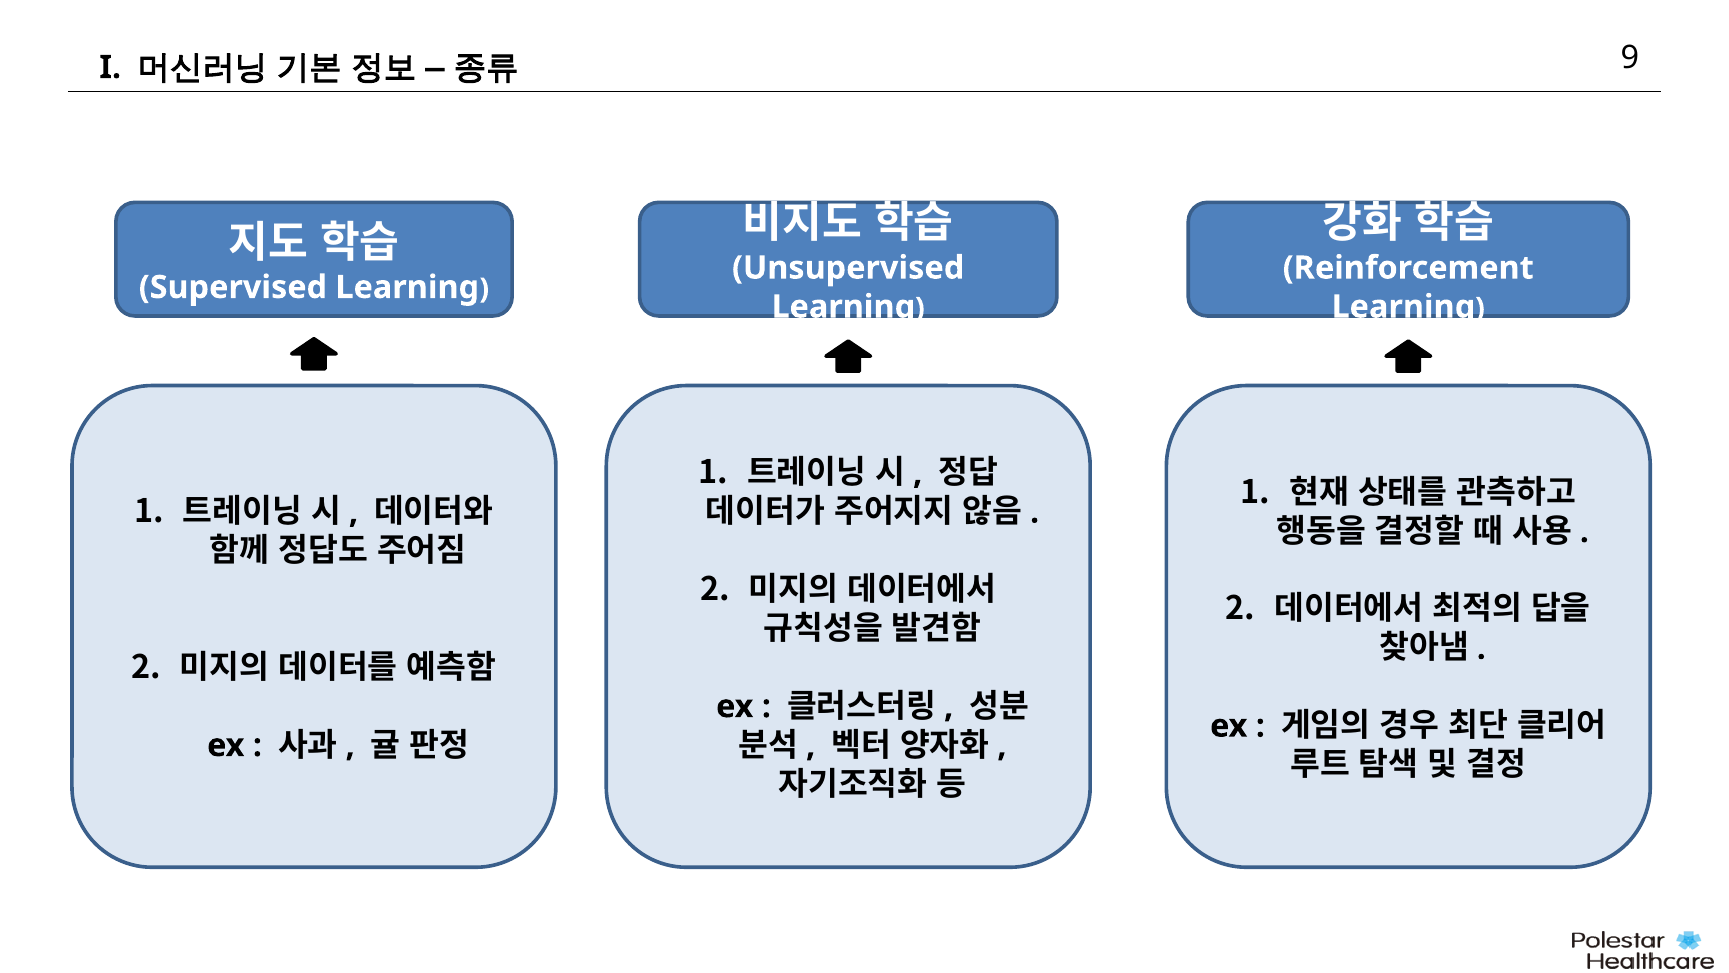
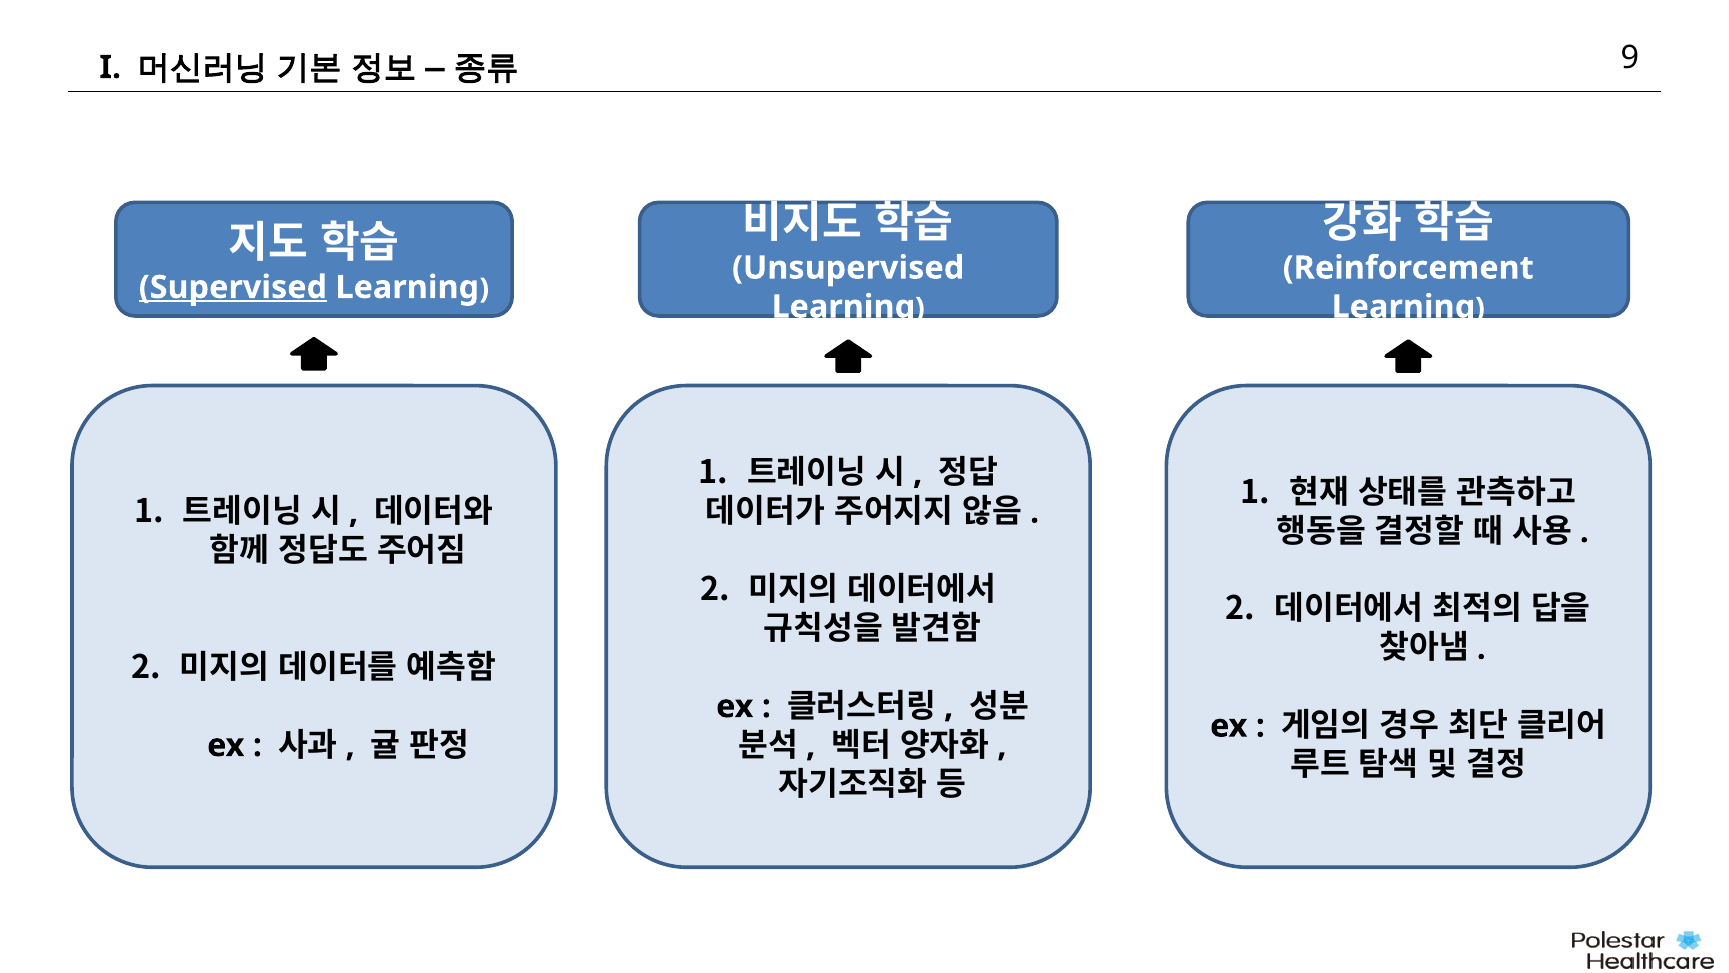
Supervised underline: none -> present (233, 287)
